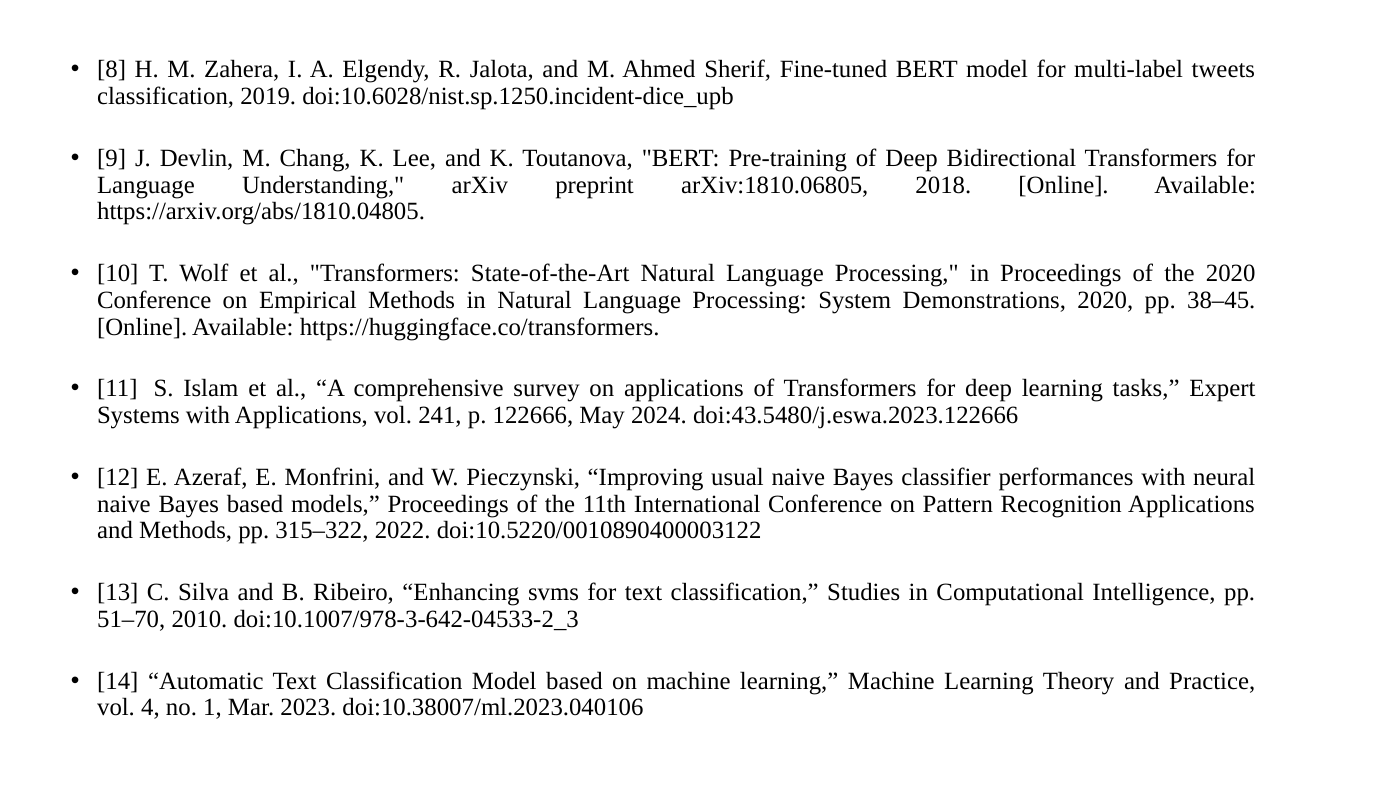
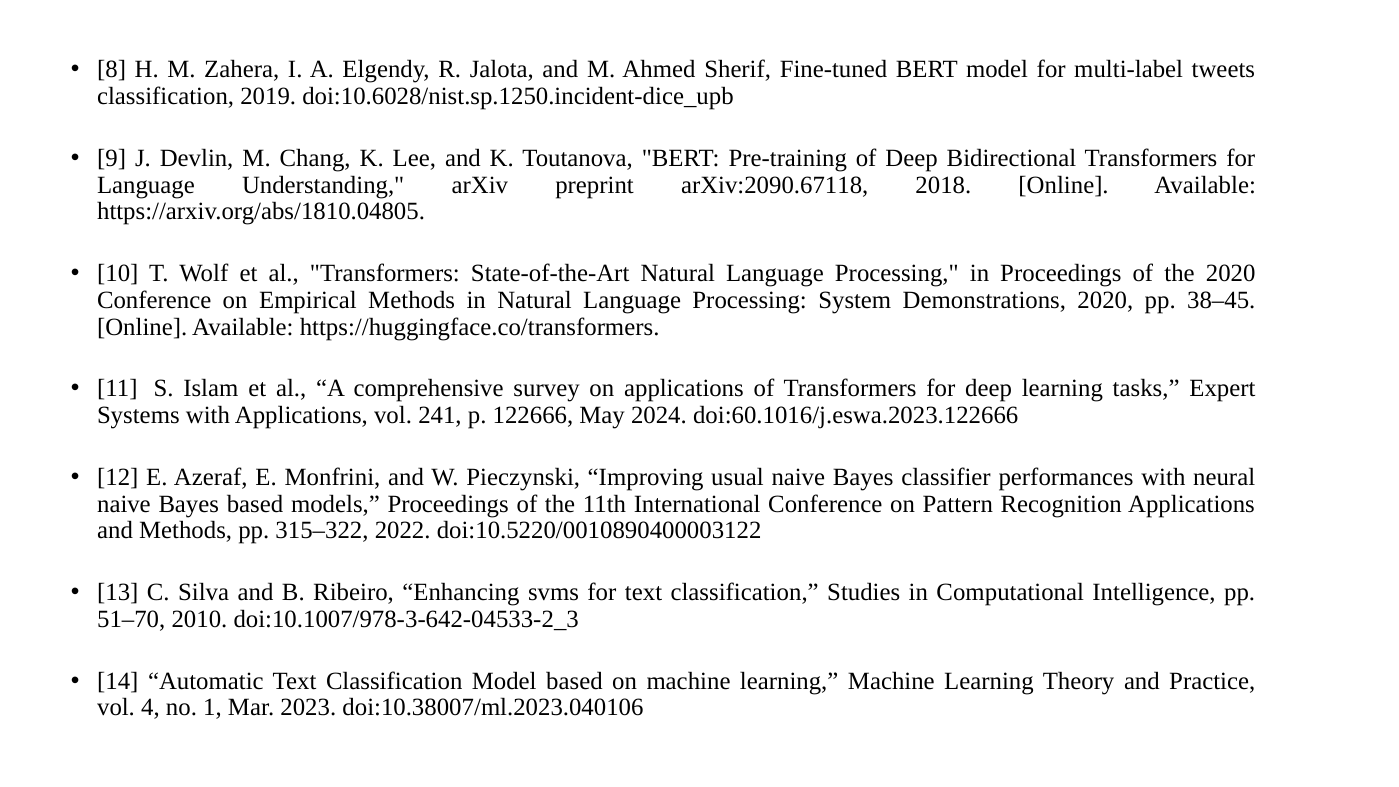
arXiv:1810.06805: arXiv:1810.06805 -> arXiv:2090.67118 (775, 185)
doi:43.5480/j.eswa.2023.122666: doi:43.5480/j.eswa.2023.122666 -> doi:60.1016/j.eswa.2023.122666 (856, 415)
